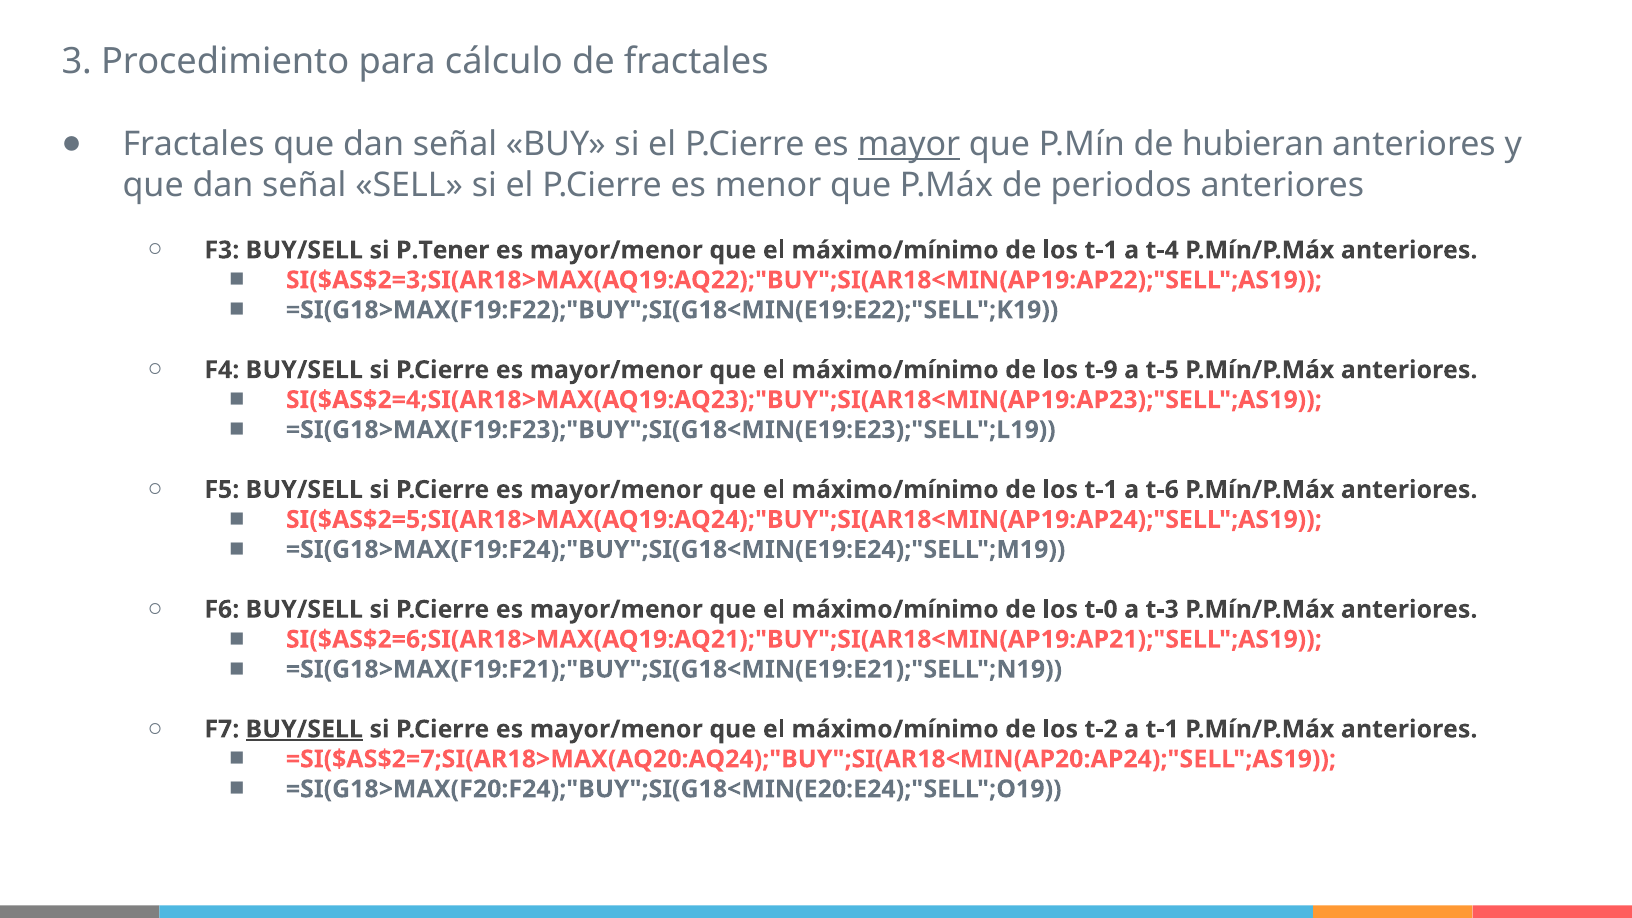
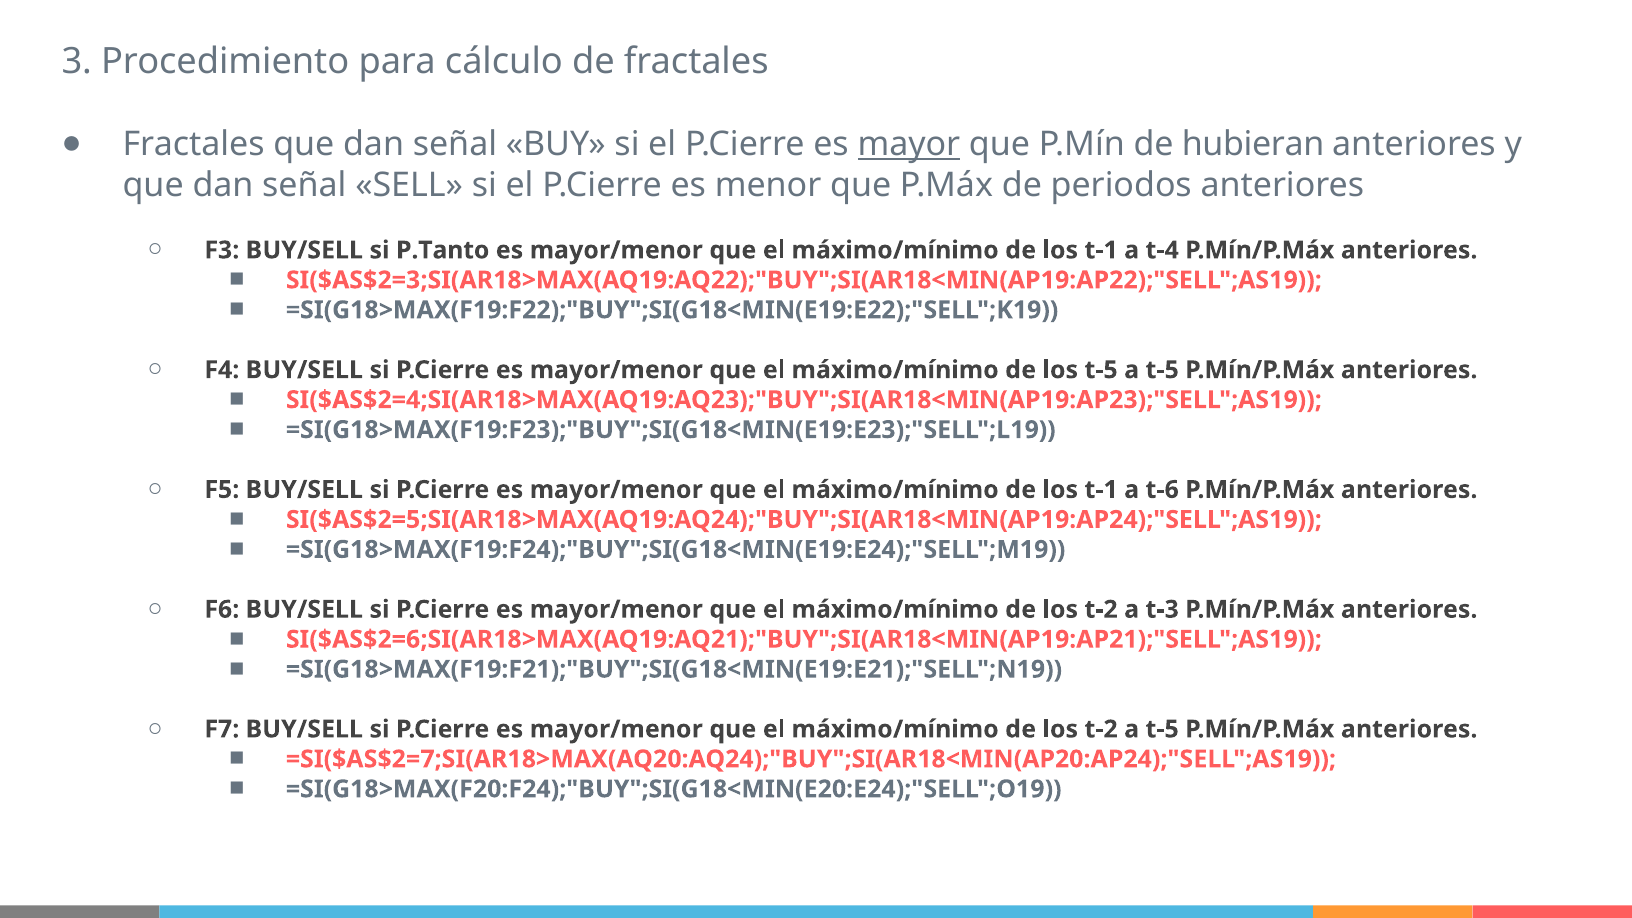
P.Tener: P.Tener -> P.Tanto (443, 250)
los t-9: t-9 -> t-5 (1101, 370)
t-0: t-0 -> t-2 (1101, 609)
BUY/SELL underline: present -> none (304, 729)
t-2 a t-1: t-1 -> t-5 (1162, 729)
